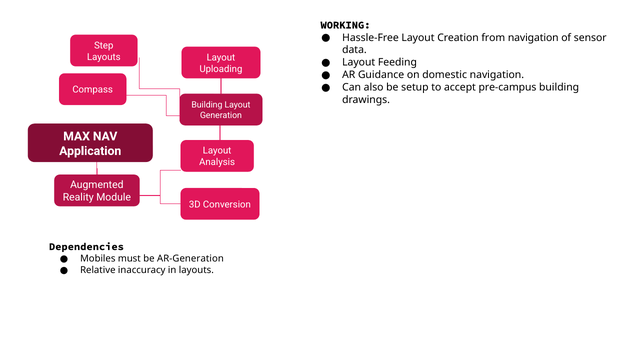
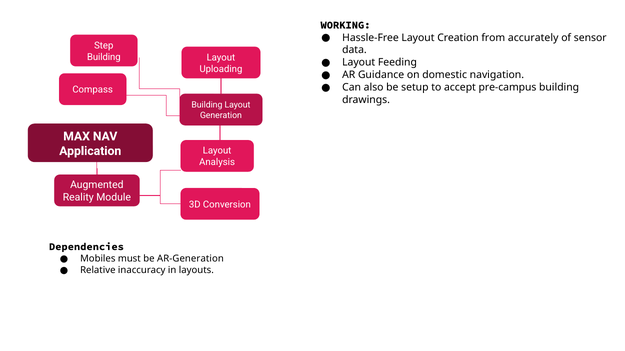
from navigation: navigation -> accurately (533, 38)
Layouts: Layouts -> Building (104, 57)
